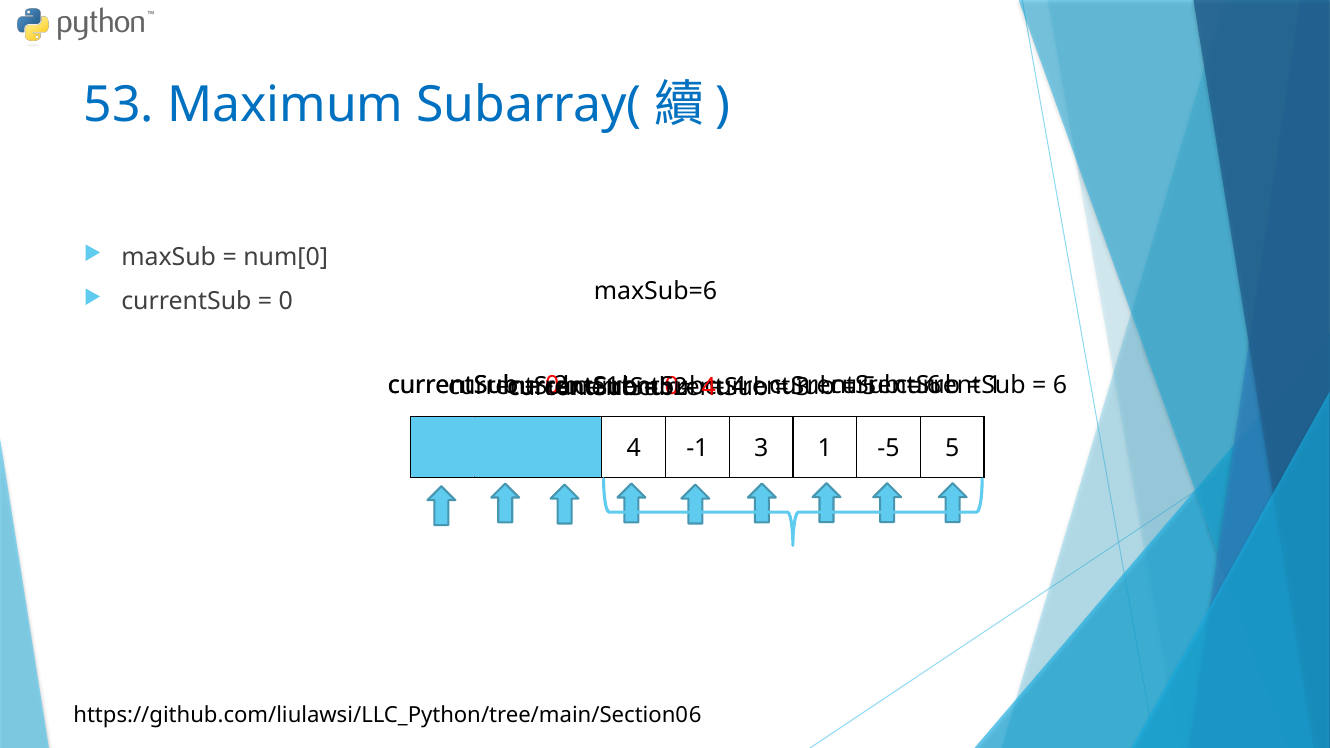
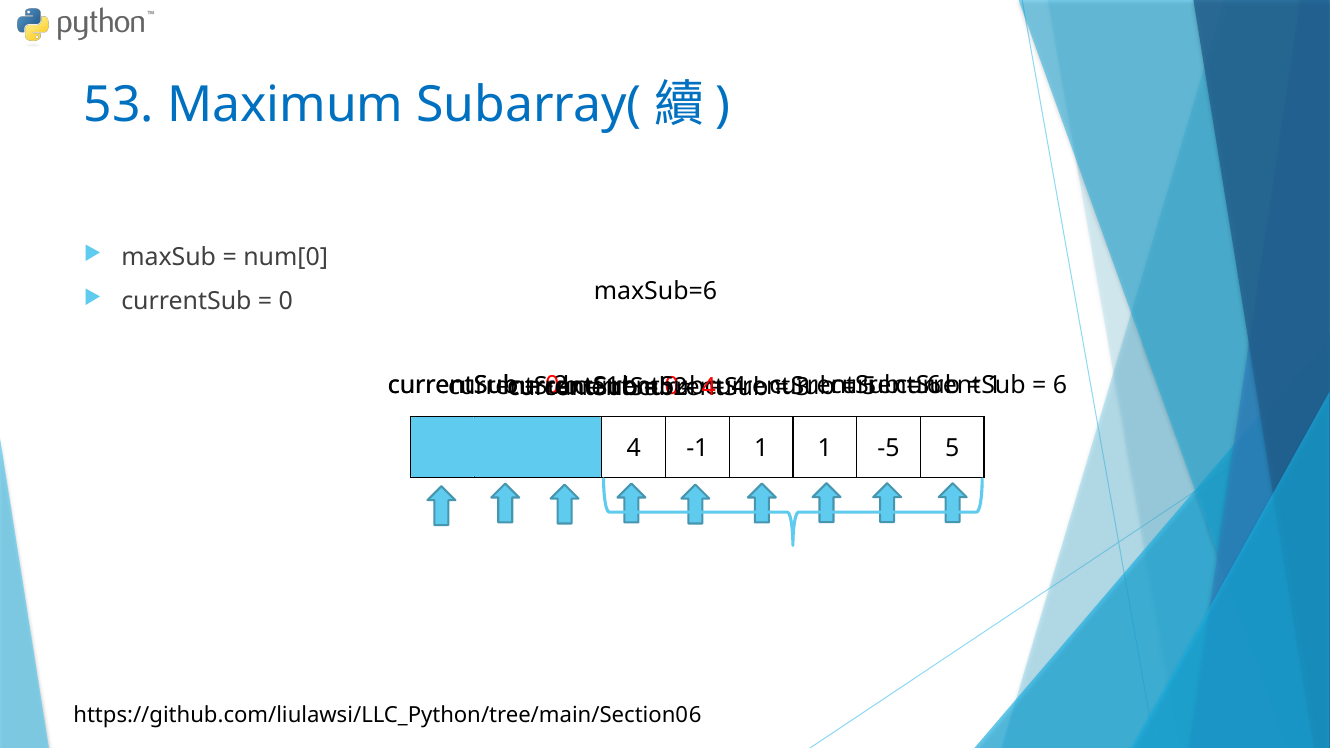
-1 3: 3 -> 1 (761, 449)
